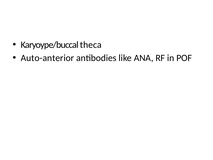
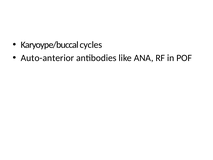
theca: theca -> cycles (91, 45)
